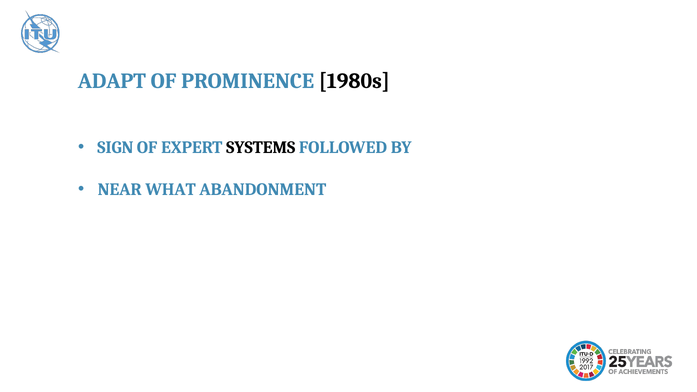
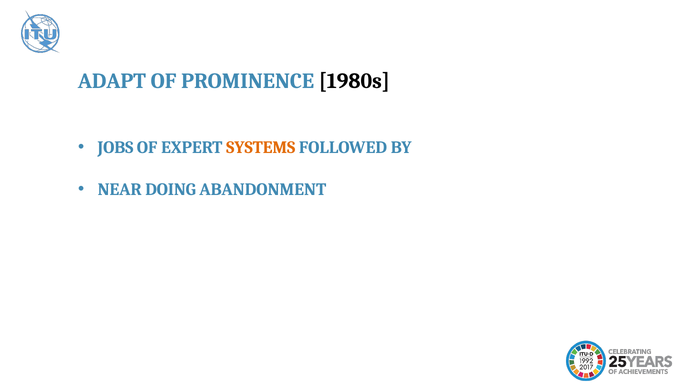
SIGN: SIGN -> JOBS (115, 148)
SYSTEMS colour: black -> orange (261, 148)
WHAT: WHAT -> DOING (171, 189)
